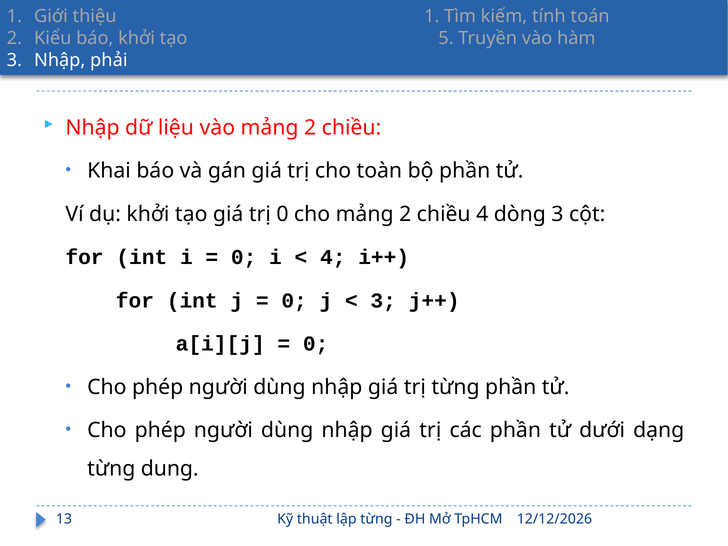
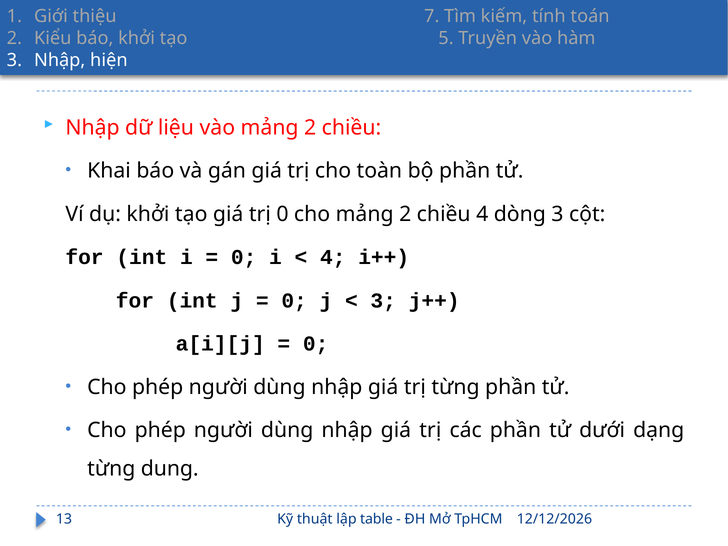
thiệu 1: 1 -> 7 (432, 16)
phải: phải -> hiện (109, 60)
lập từng: từng -> table (376, 519)
